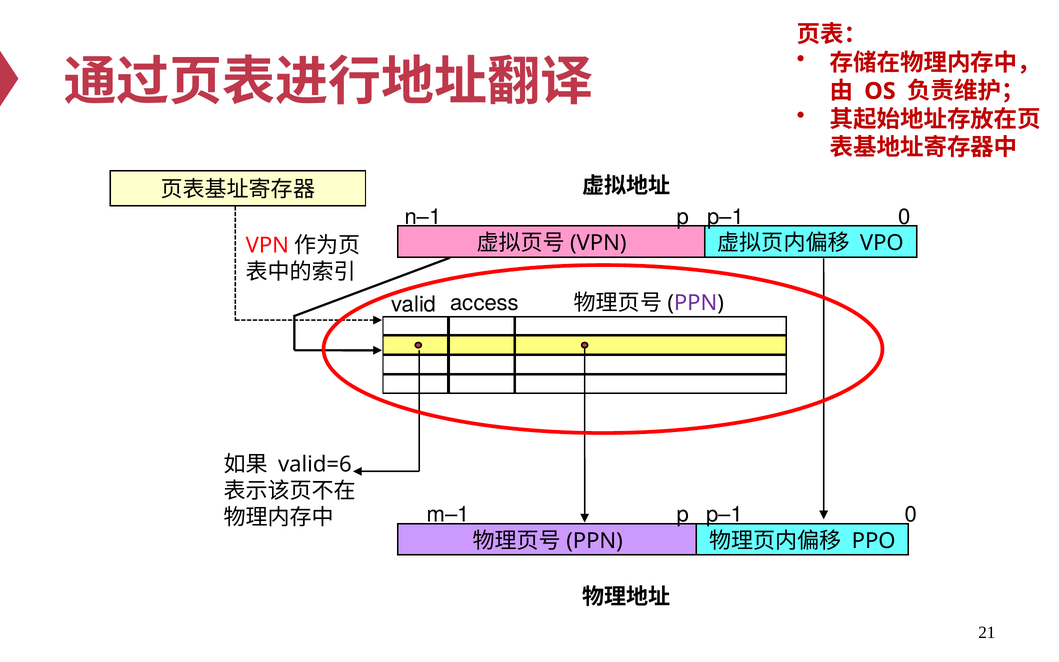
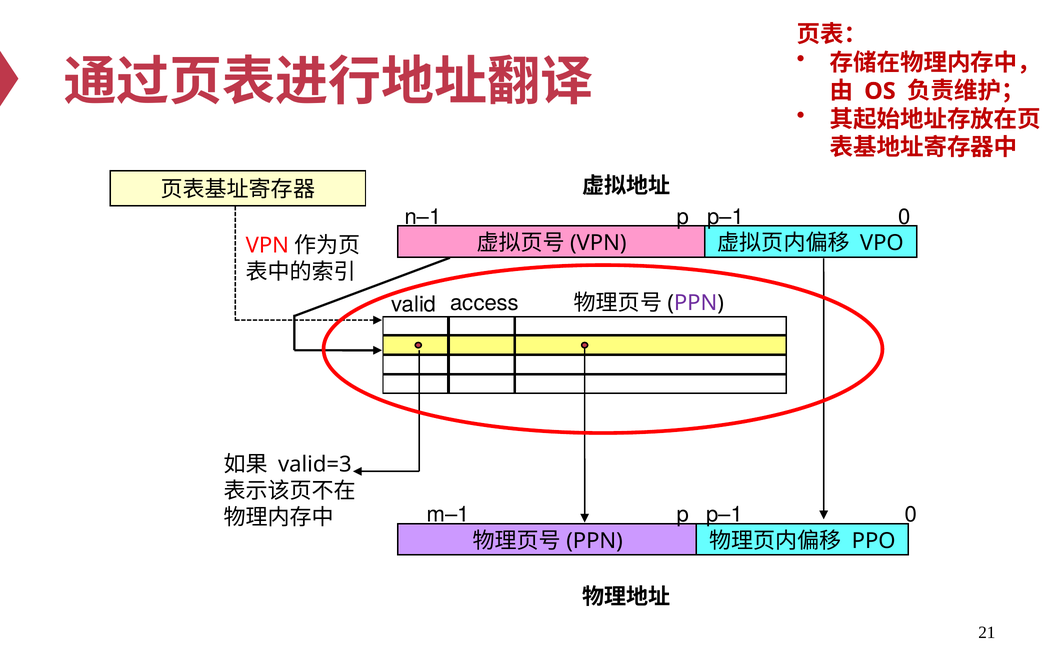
valid=6: valid=6 -> valid=3 (315, 464)
